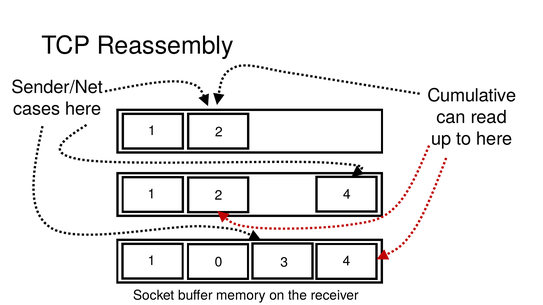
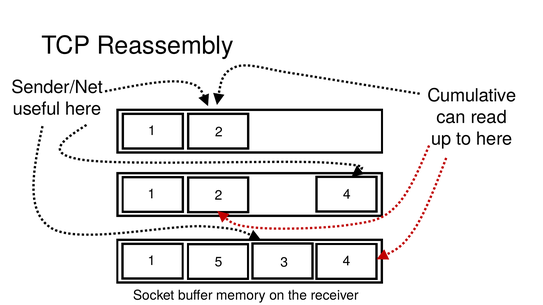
cases: cases -> useful (37, 109)
0: 0 -> 5 (219, 262)
